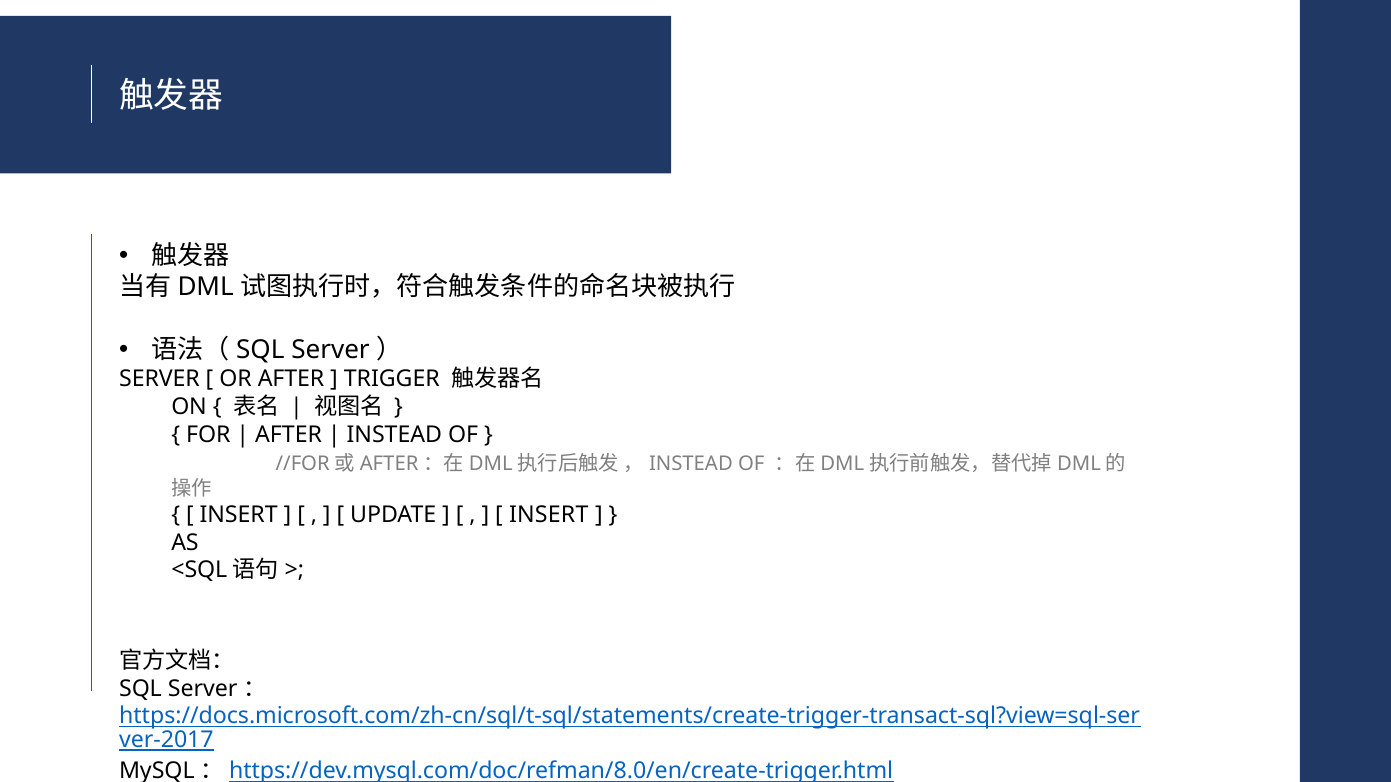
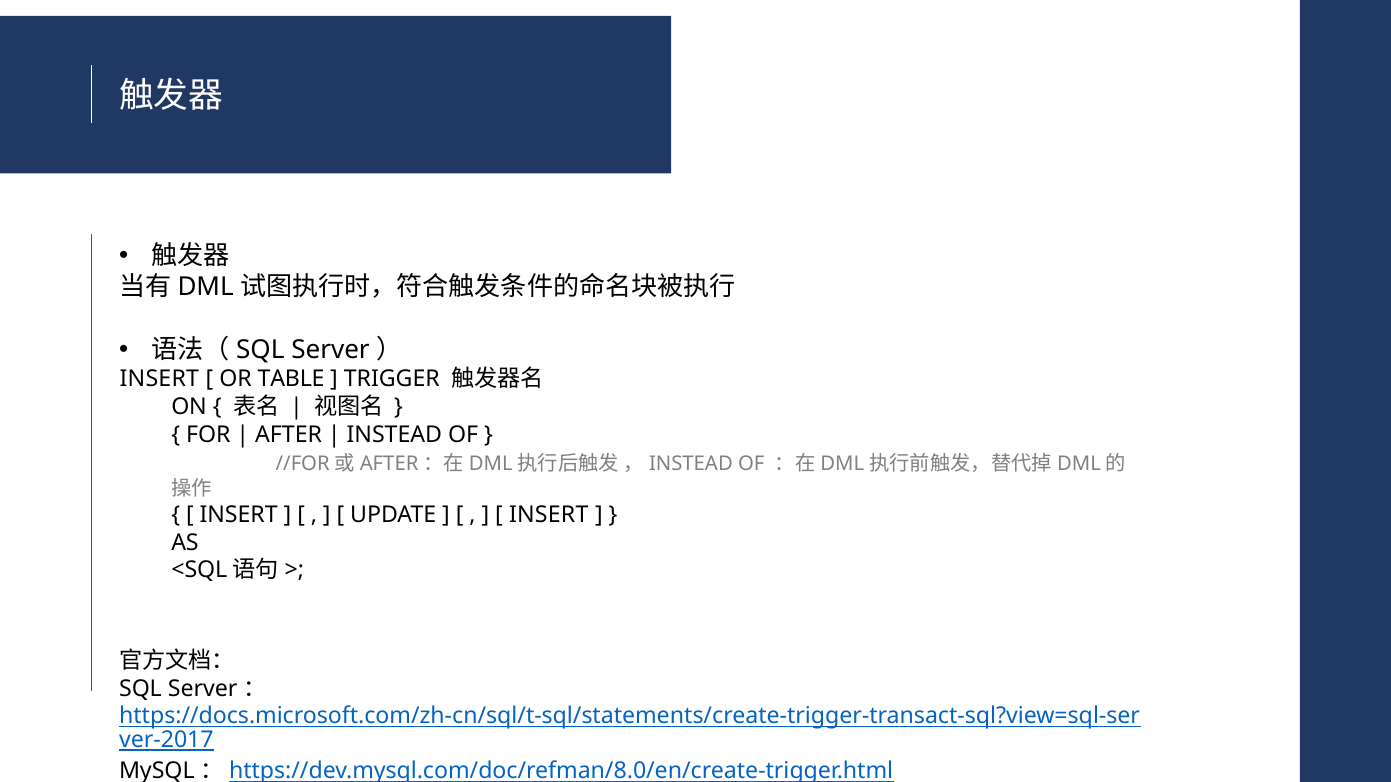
SERVER: SERVER -> INSERT (159, 379)
OR AFTER: AFTER -> TABLE (291, 379)
